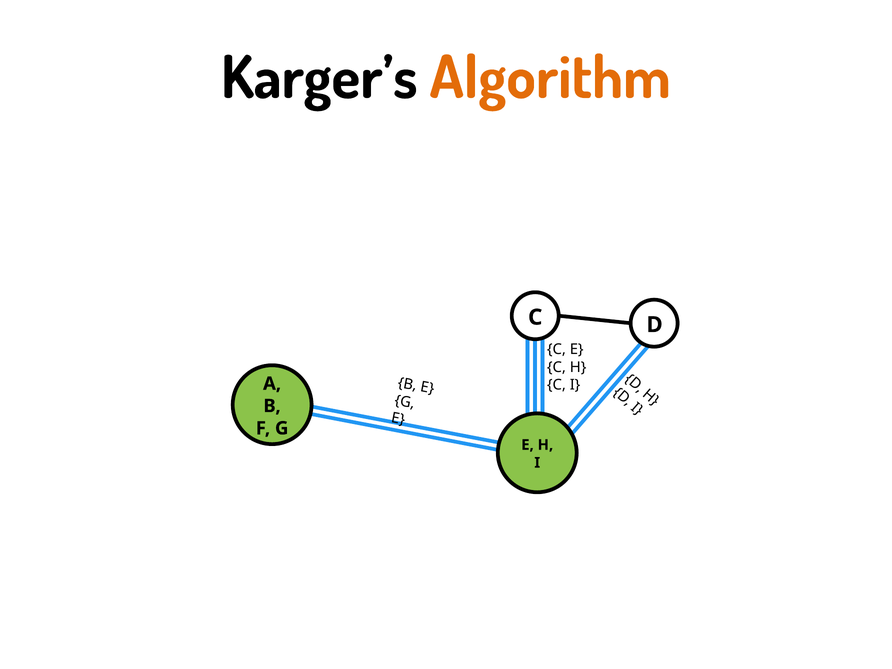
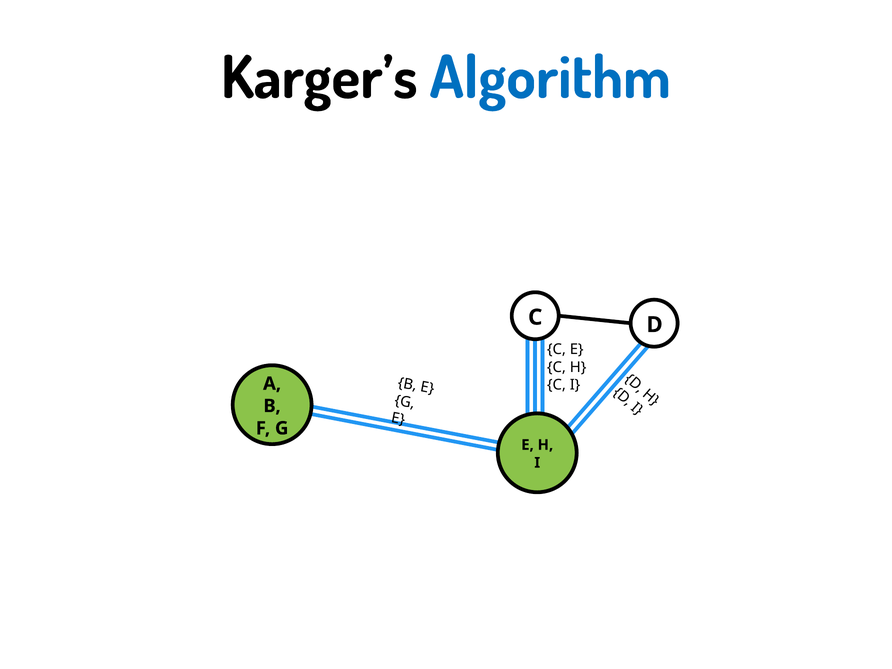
Algorithm colour: orange -> blue (550, 78)
